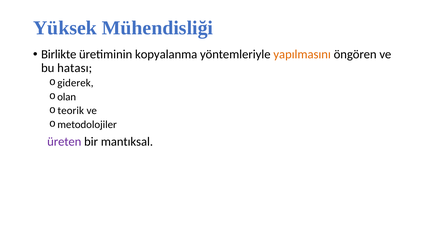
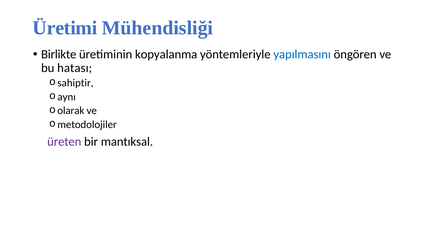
Yüksek: Yüksek -> Üretimi (65, 28)
yapılmasını colour: orange -> blue (302, 55)
giderek: giderek -> sahiptir (75, 83)
olan: olan -> aynı (67, 97)
teorik: teorik -> olarak (71, 111)
